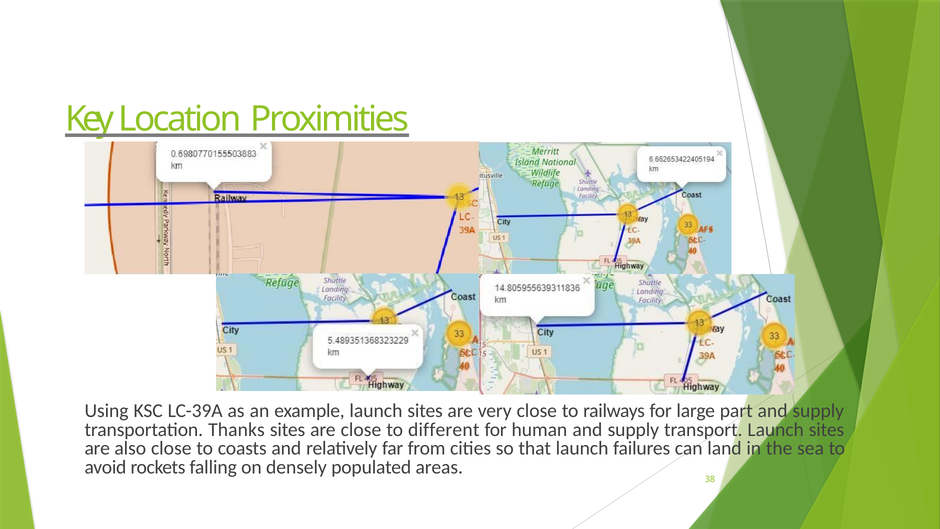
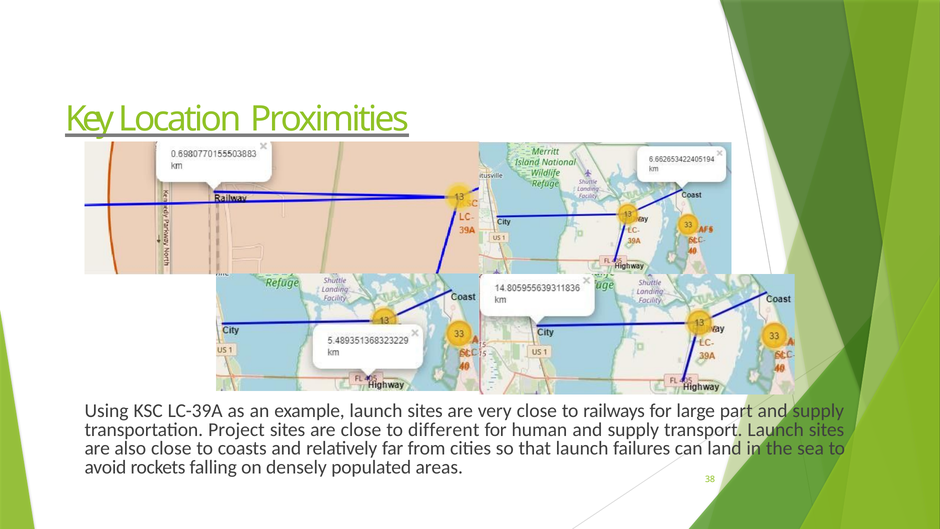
Thanks: Thanks -> Project (236, 429)
